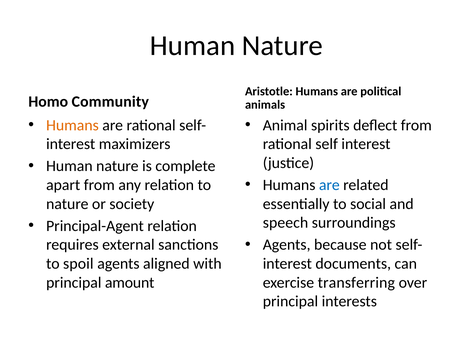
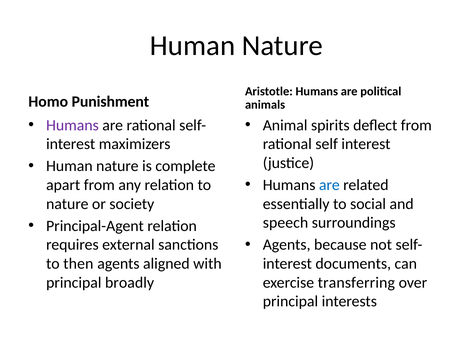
Community: Community -> Punishment (110, 102)
Humans colour: orange -> purple (72, 125)
spoil: spoil -> then (78, 264)
amount: amount -> broadly (130, 283)
